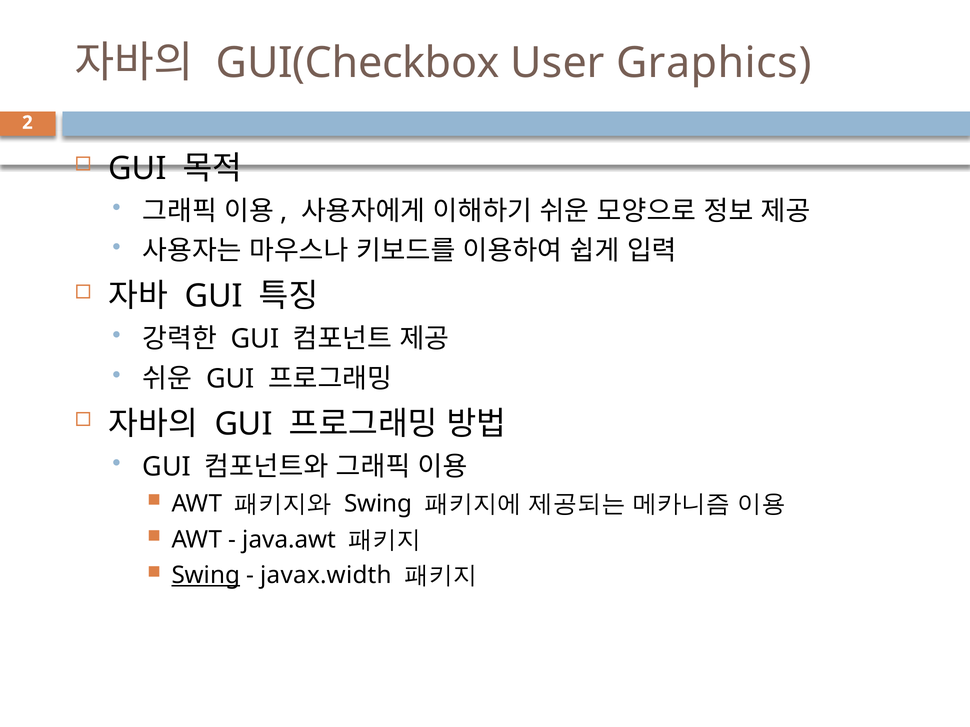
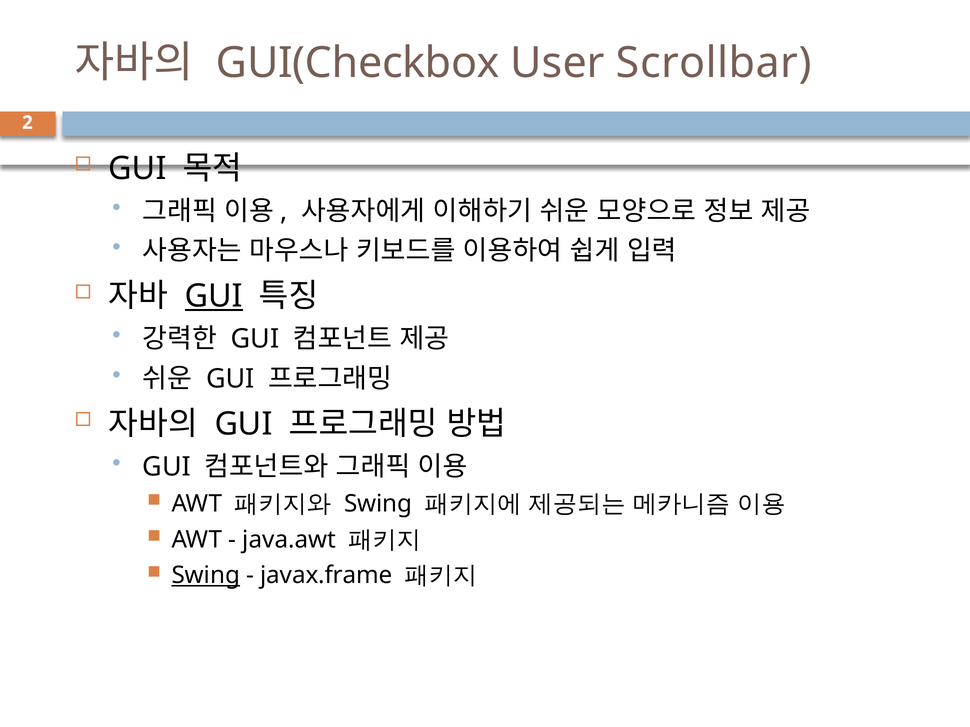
Graphics: Graphics -> Scrollbar (714, 63)
GUI underline: none -> present (214, 296)
javax.width: javax.width -> javax.frame (326, 576)
